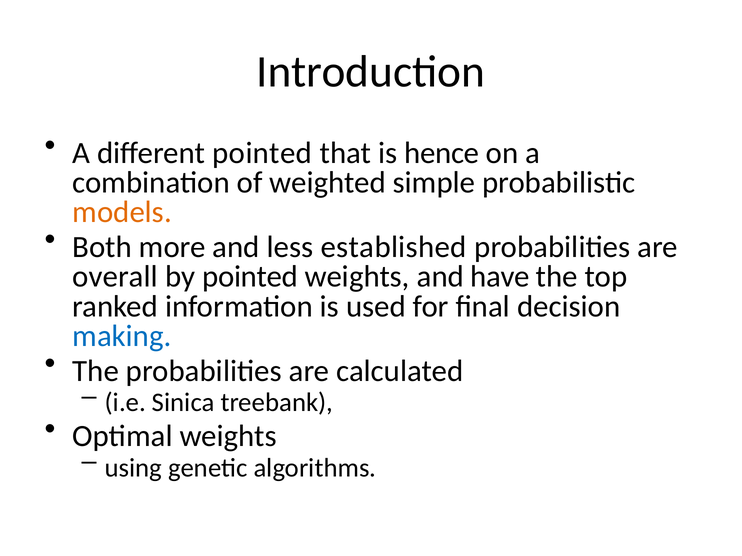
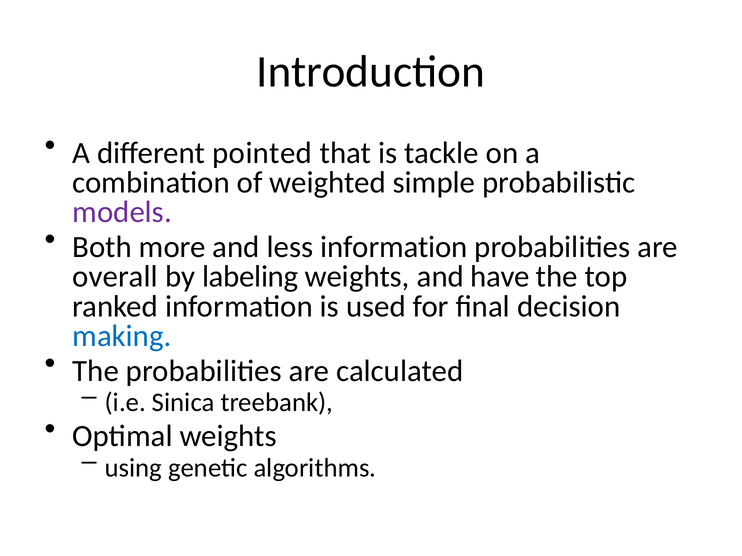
hence: hence -> tackle (441, 153)
models colour: orange -> purple (122, 212)
less established: established -> information (394, 247)
by pointed: pointed -> labeling (250, 277)
